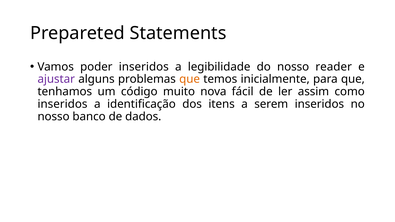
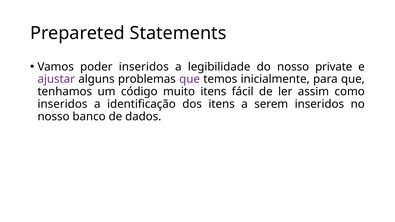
reader: reader -> private (334, 67)
que colour: orange -> purple (190, 79)
muito nova: nova -> itens (213, 92)
